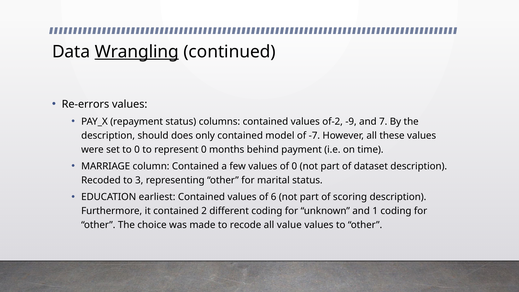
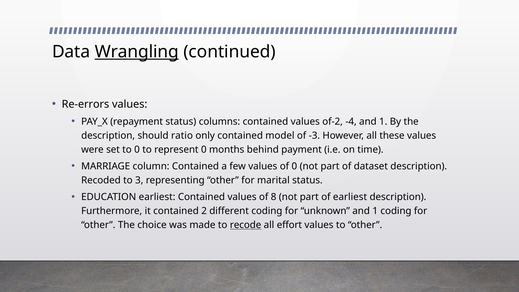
-9: -9 -> -4 (351, 122)
7: 7 -> 1 (383, 122)
does: does -> ratio (182, 136)
-7: -7 -> -3 (314, 136)
6: 6 -> 8 (274, 197)
of scoring: scoring -> earliest (350, 197)
recode underline: none -> present (246, 225)
value: value -> effort (289, 225)
